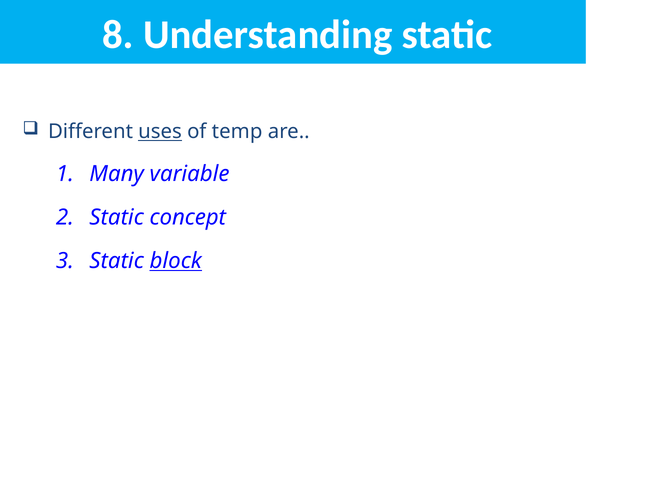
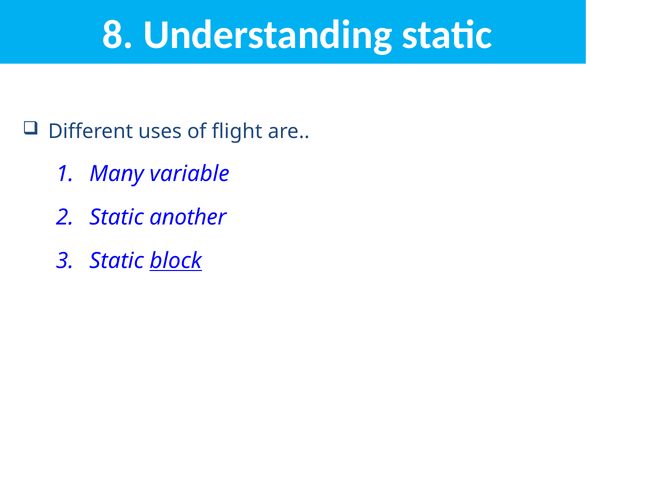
uses underline: present -> none (160, 132)
temp: temp -> flight (237, 132)
concept: concept -> another (188, 218)
